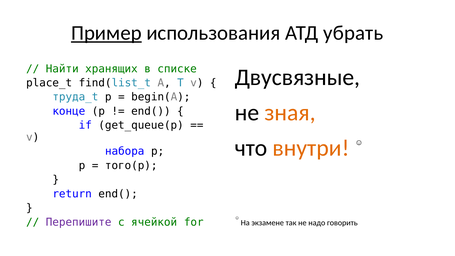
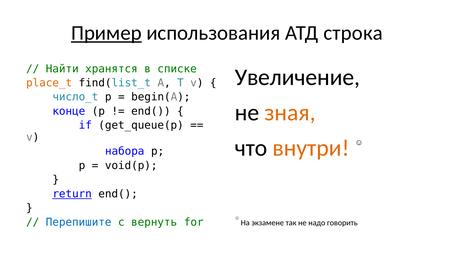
убрать: убрать -> строка (353, 33)
хранящих: хранящих -> хранятся (111, 69)
Двусвязные: Двусвязные -> Увеличение (297, 77)
place_t colour: black -> orange (49, 83)
труда_t: труда_t -> число_t (75, 97)
того(p: того(p -> void(p (131, 165)
return underline: none -> present (72, 194)
Перепишите colour: purple -> blue (79, 222)
ячейкой: ячейкой -> вернуть (154, 222)
